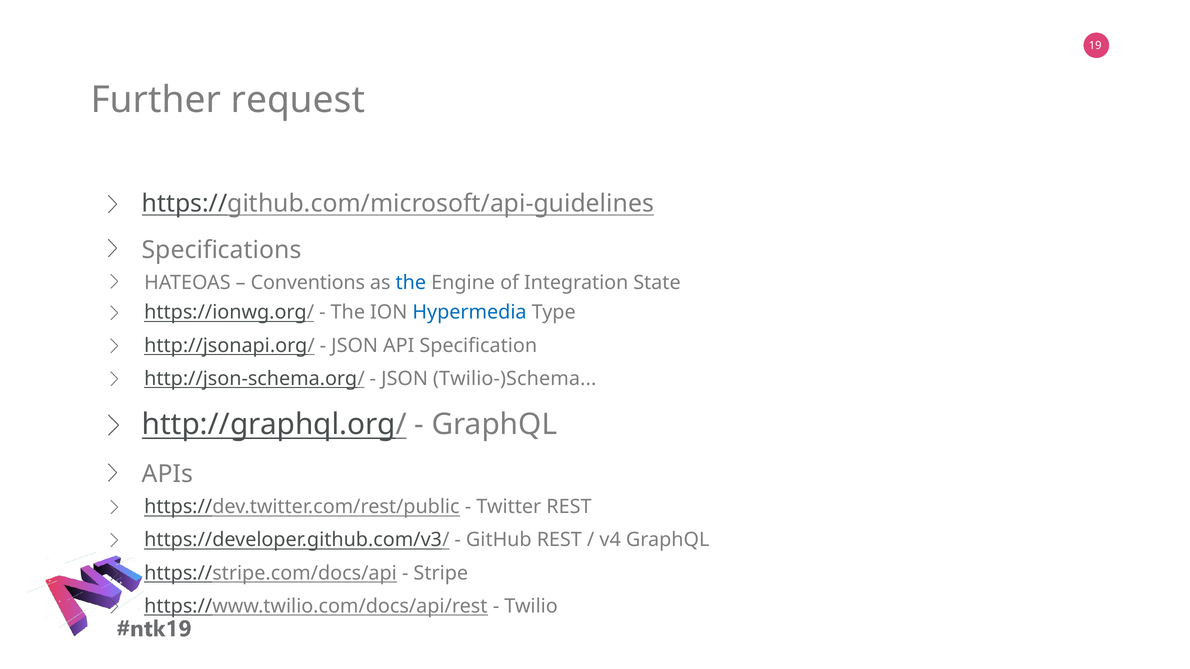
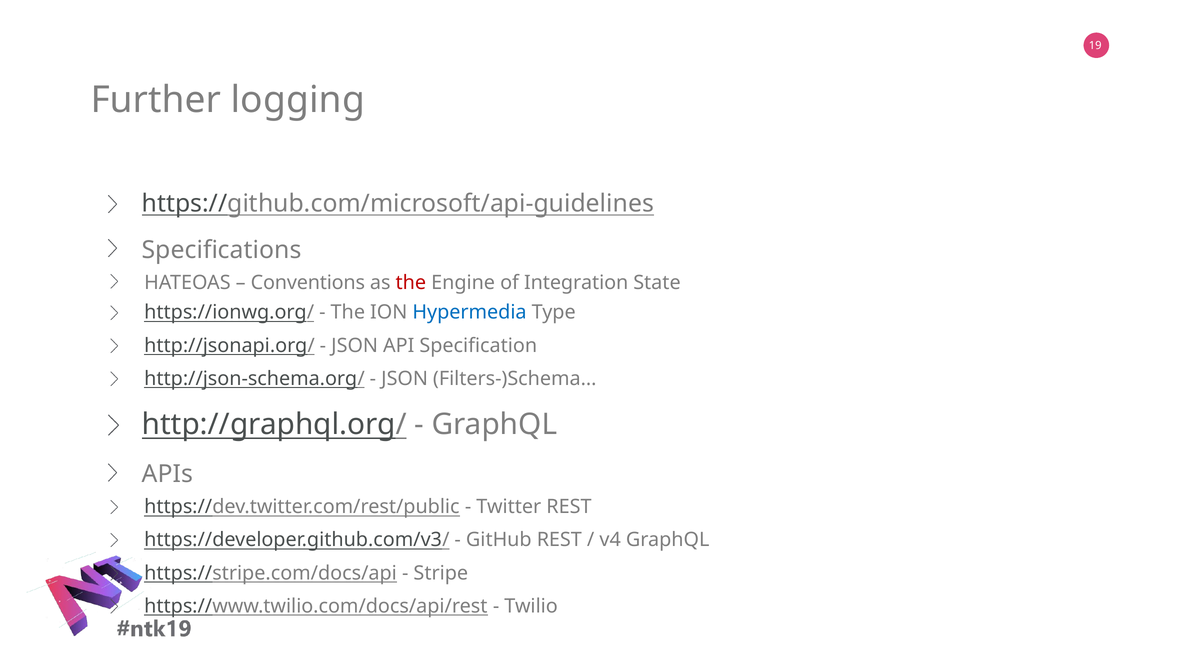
request: request -> logging (298, 100)
the colour: blue -> red (411, 283)
Twilio-)Schema: Twilio-)Schema -> Filters-)Schema (515, 379)
